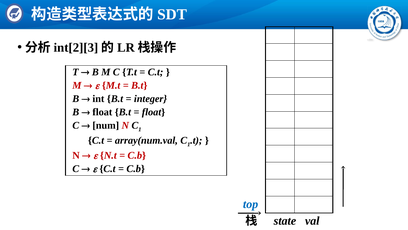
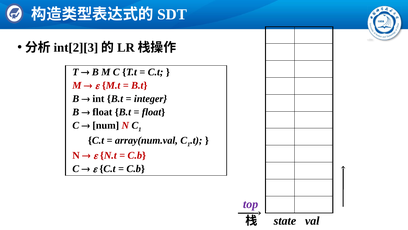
top colour: blue -> purple (251, 204)
